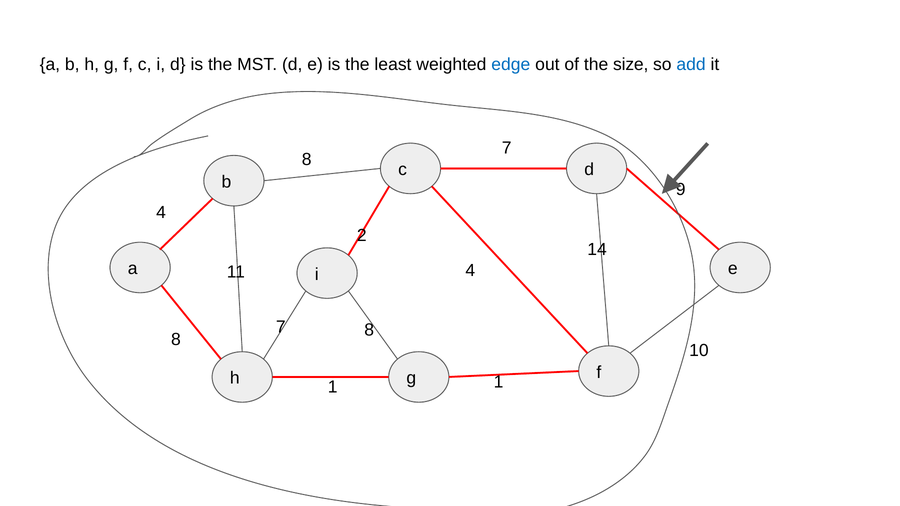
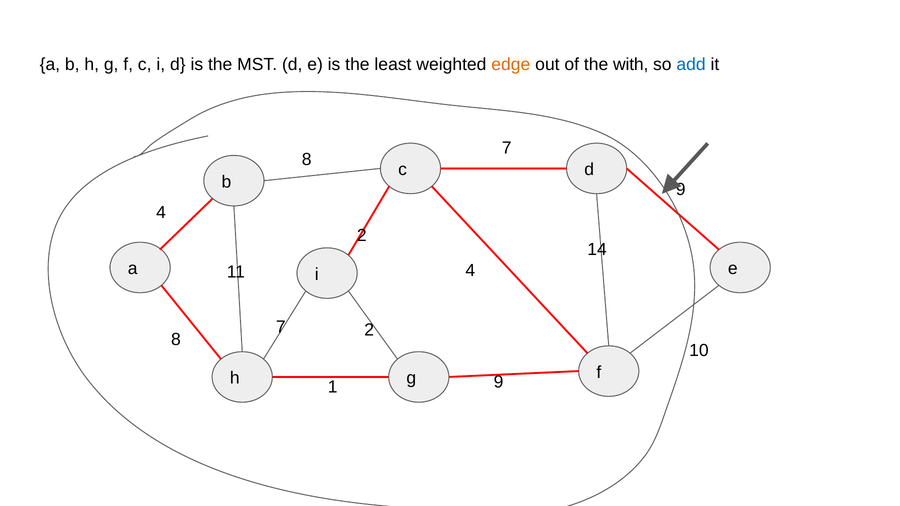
edge colour: blue -> orange (511, 65)
size: size -> with (631, 65)
7 8: 8 -> 2 (369, 330)
1 1: 1 -> 9 (499, 382)
